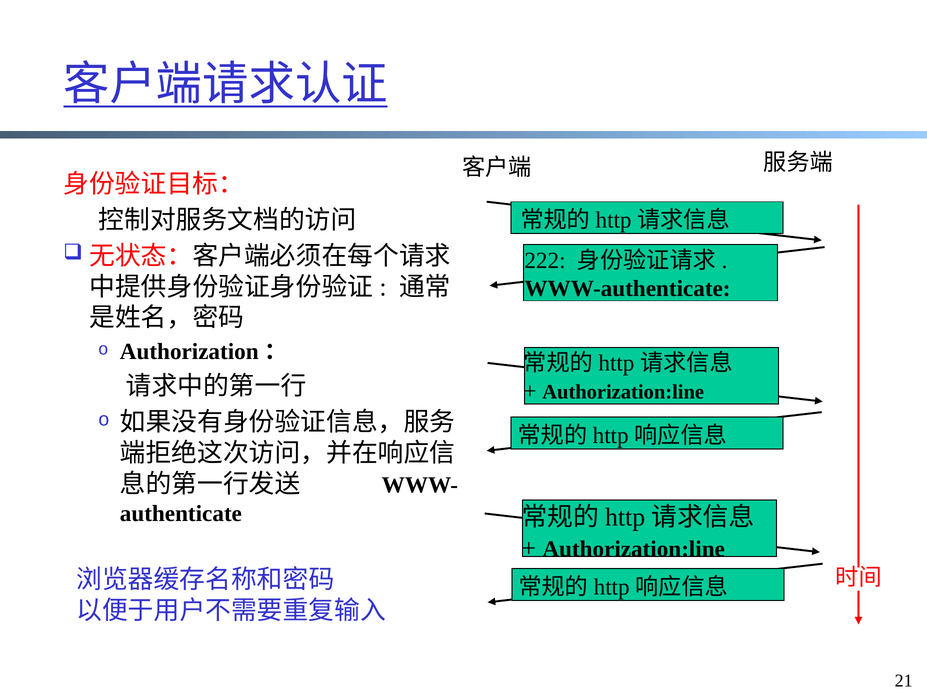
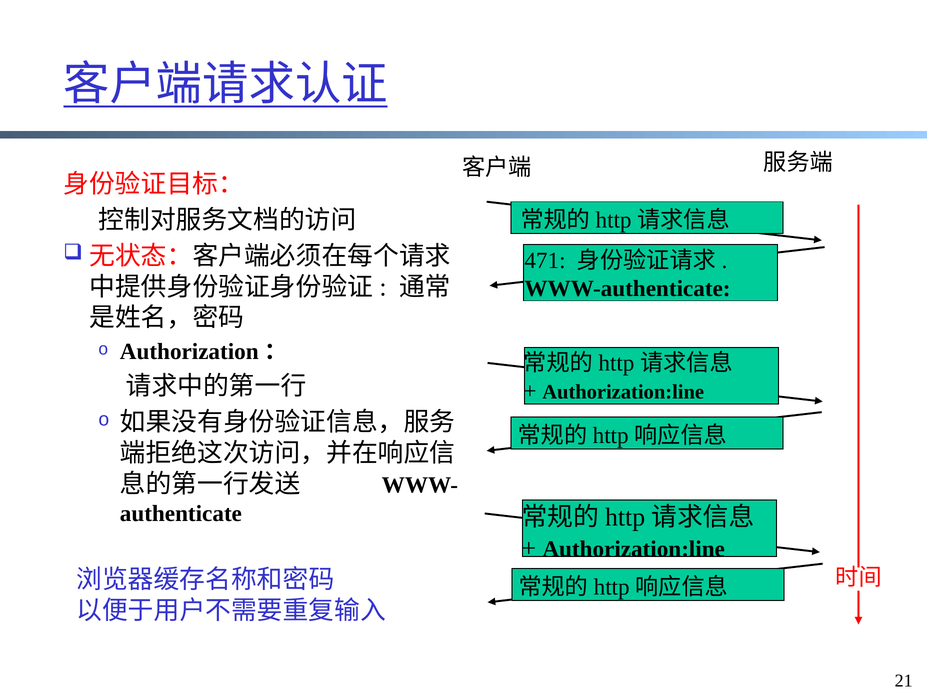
222: 222 -> 471 (545, 261)
